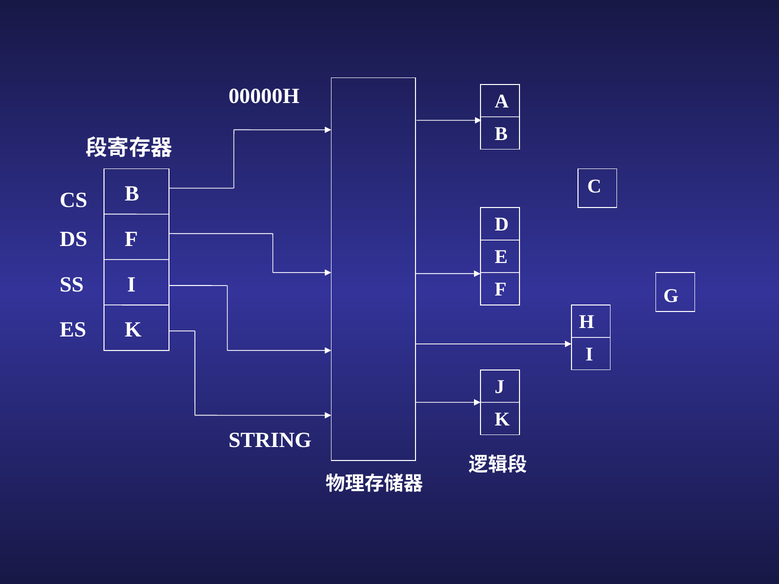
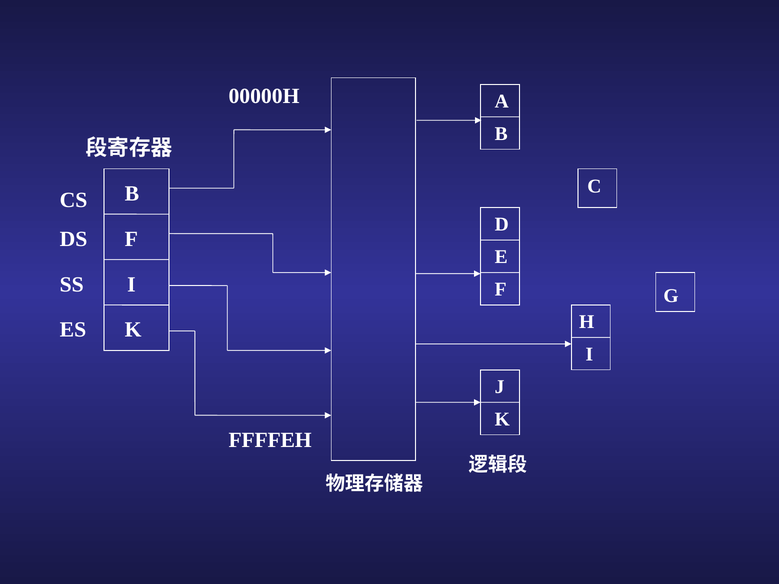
STRING: STRING -> FFFFEH (270, 440)
